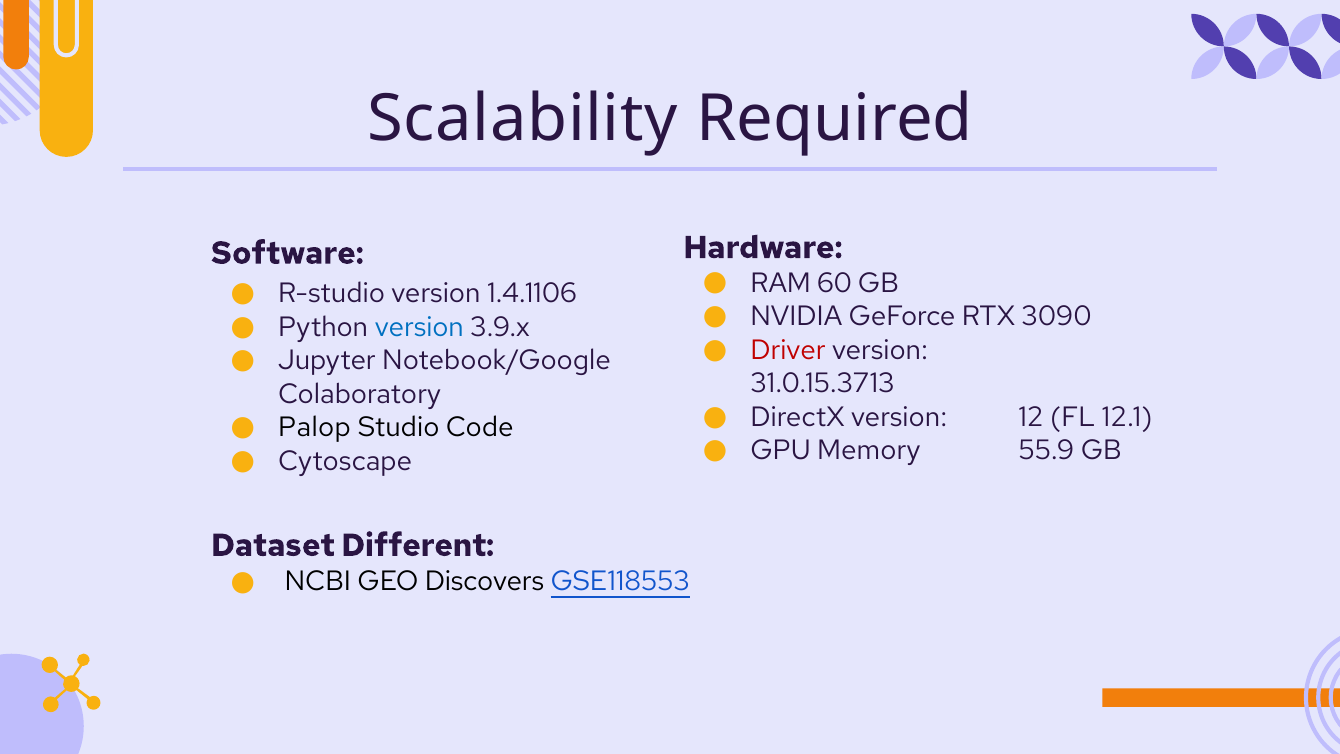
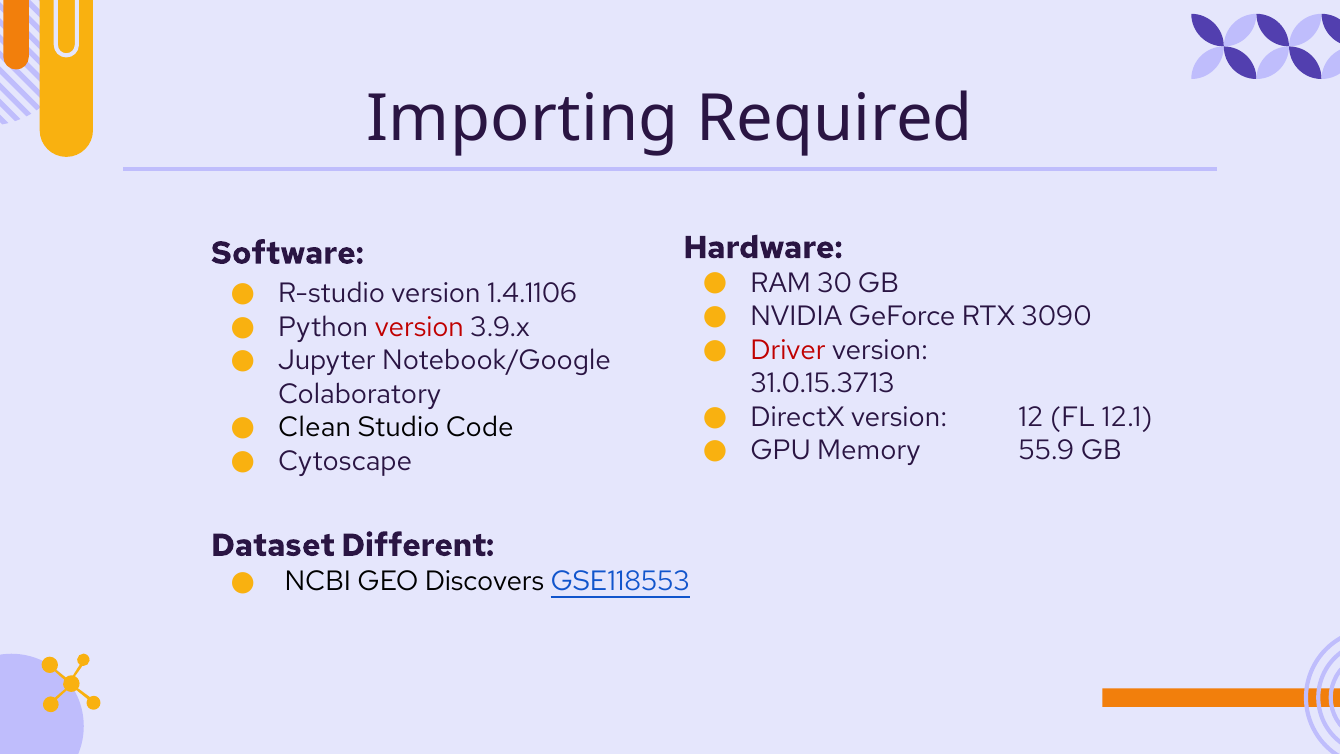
Scalability: Scalability -> Importing (523, 119)
60: 60 -> 30 (835, 283)
version colour: blue -> red (419, 327)
Palop: Palop -> Clean (315, 428)
